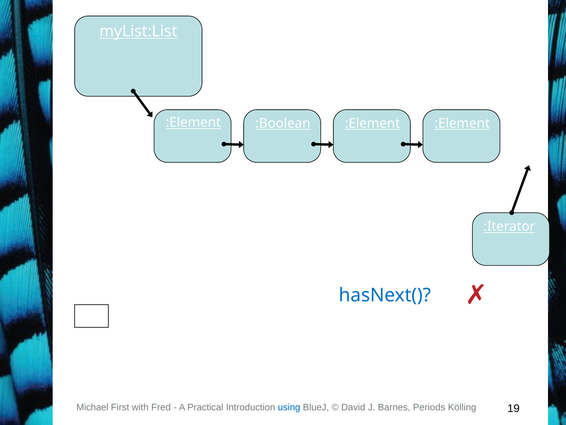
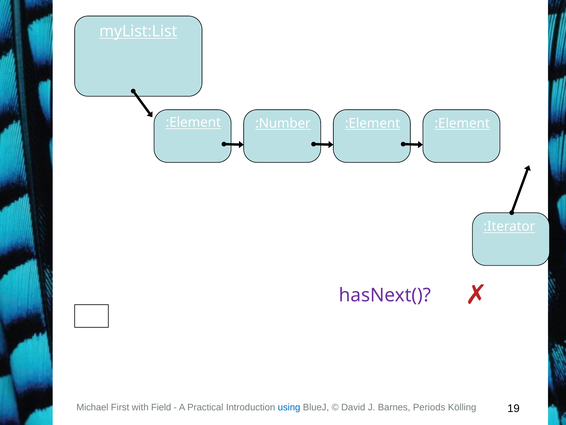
:Boolean: :Boolean -> :Number (283, 123)
hasNext( colour: blue -> purple (385, 295)
Fred: Fred -> Field (161, 407)
